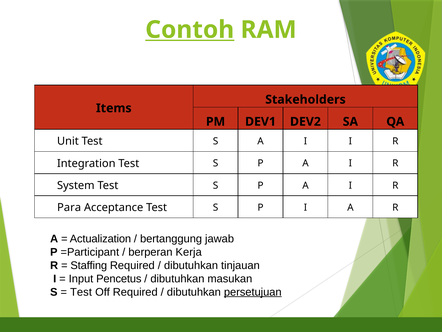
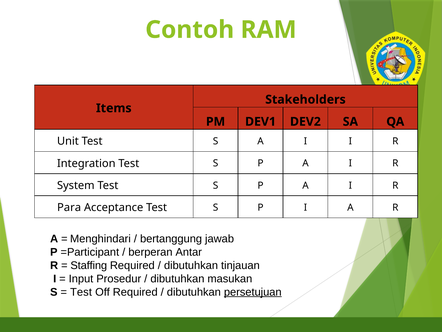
Contoh underline: present -> none (190, 30)
Actualization: Actualization -> Menghindari (100, 239)
Kerja: Kerja -> Antar (189, 252)
Pencetus: Pencetus -> Prosedur (119, 278)
